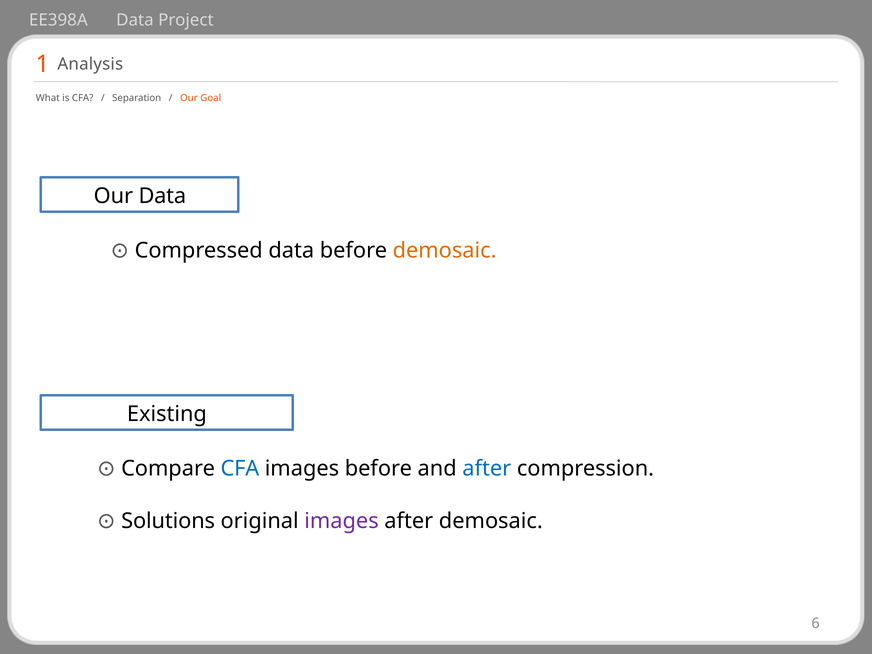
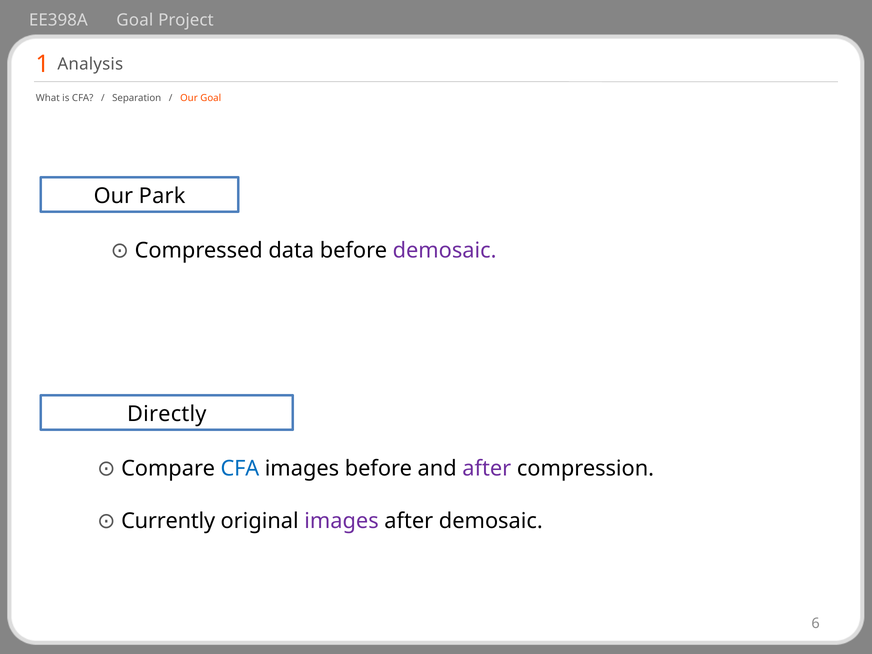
EE398A Data: Data -> Goal (135, 20)
Our Data: Data -> Park (162, 196)
demosaic colour: orange -> purple (445, 250)
Existing: Existing -> Directly (167, 414)
after colour: blue -> purple (487, 468)
Solutions: Solutions -> Currently (168, 521)
